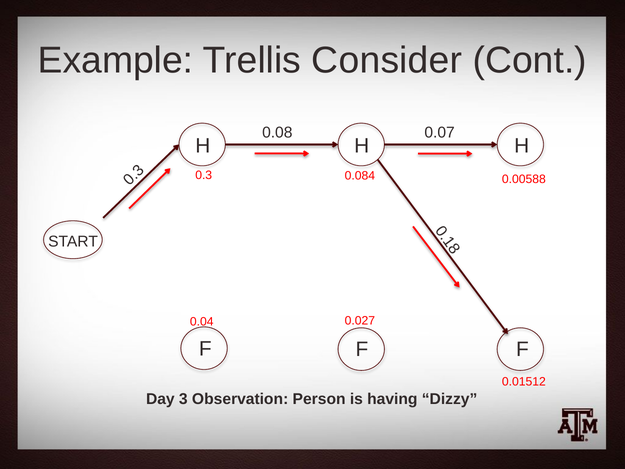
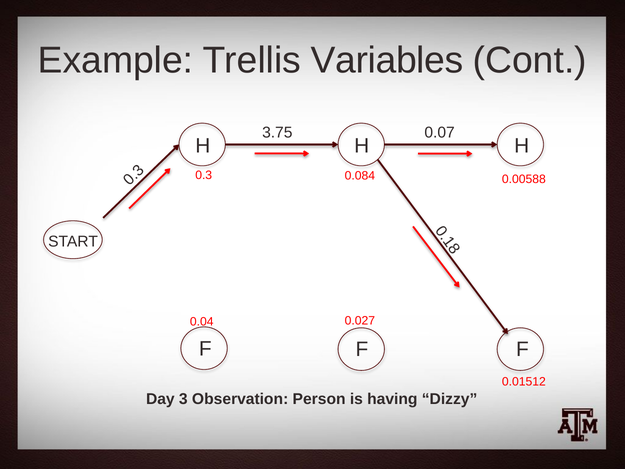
Consider: Consider -> Variables (387, 60)
0.08: 0.08 -> 3.75 (277, 133)
